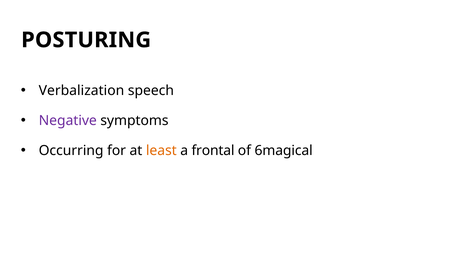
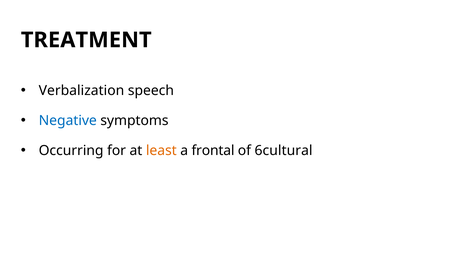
POSTURING: POSTURING -> TREATMENT (86, 40)
Negative colour: purple -> blue (68, 121)
6magical: 6magical -> 6cultural (284, 150)
